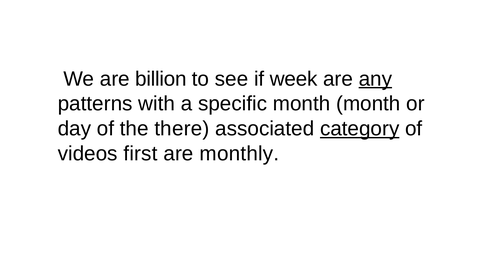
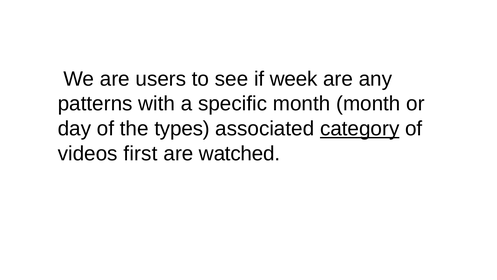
billion: billion -> users (161, 79)
any underline: present -> none (375, 79)
there: there -> types (182, 128)
monthly: monthly -> watched (240, 153)
